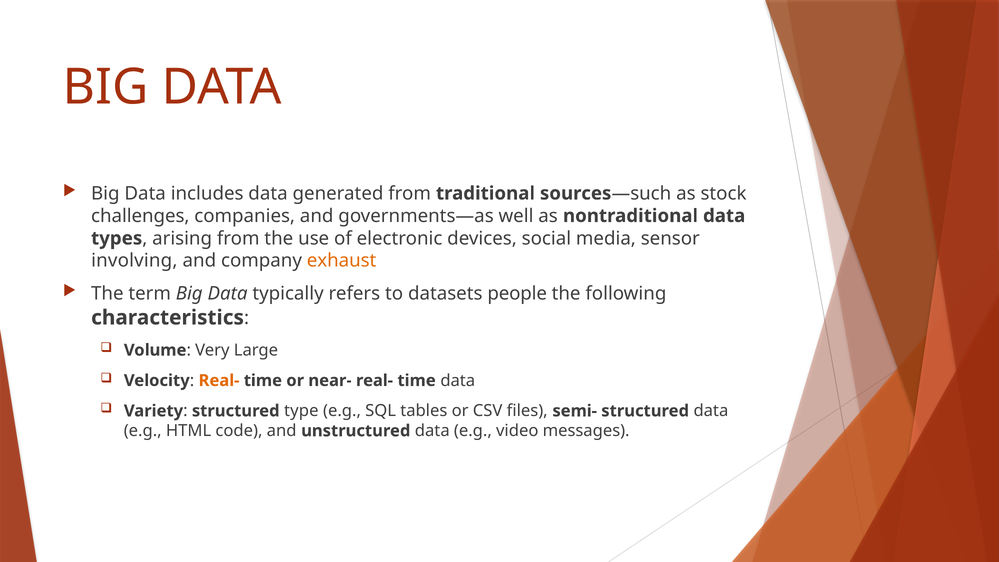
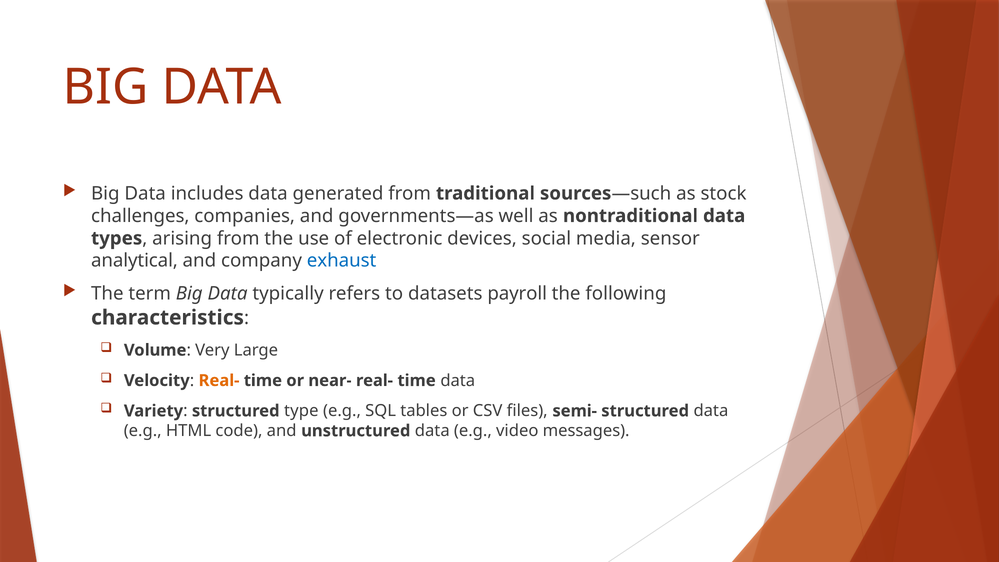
involving: involving -> analytical (134, 261)
exhaust colour: orange -> blue (342, 261)
people: people -> payroll (517, 294)
